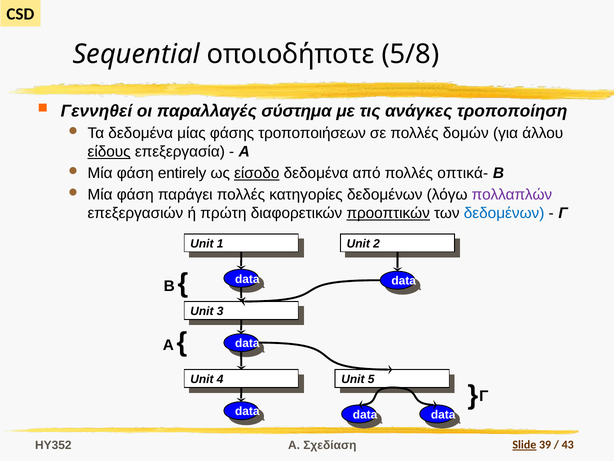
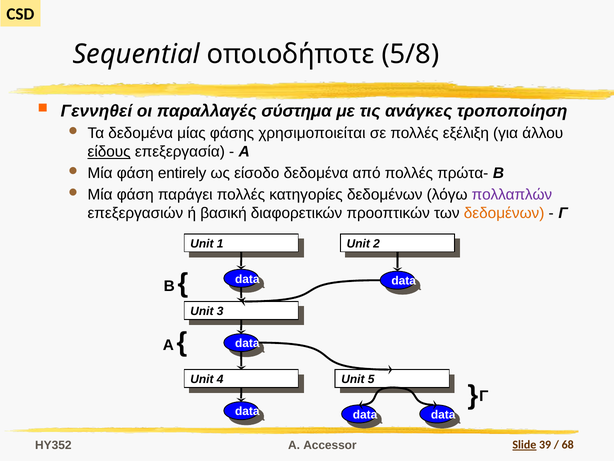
τροποποιήσεων: τροποποιήσεων -> χρησιμοποιείται (312, 133)
δομών: δομών -> εξέλιξη (466, 133)
είσοδο underline: present -> none (257, 173)
οπτικά-: οπτικά- -> πρώτα- (463, 173)
πρώτη: πρώτη -> βασική (223, 213)
προοπτικών underline: present -> none (388, 213)
δεδομένων colour: blue -> orange (504, 213)
Σχεδίαση: Σχεδίαση -> Accessor (330, 445)
43: 43 -> 68 (568, 444)
